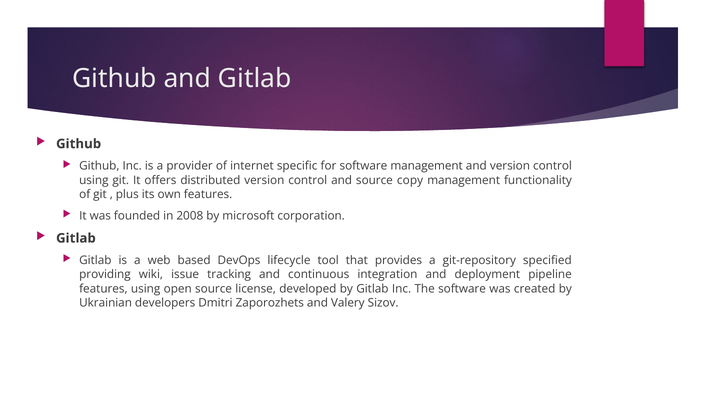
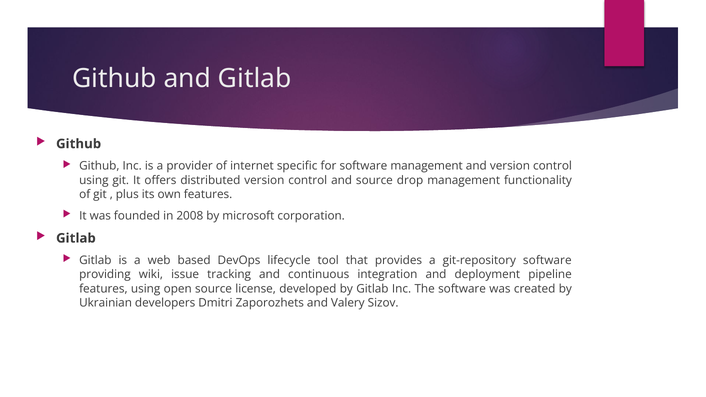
copy: copy -> drop (410, 180)
git-repository specified: specified -> software (547, 261)
